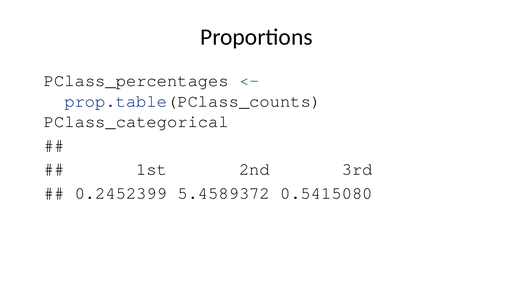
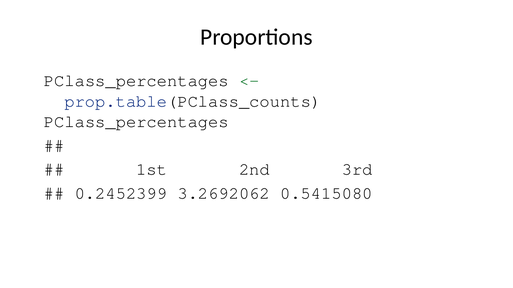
PClass_categorical: PClass_categorical -> PClass_percentages (136, 122)
5.4589372: 5.4589372 -> 3.2692062 (224, 194)
